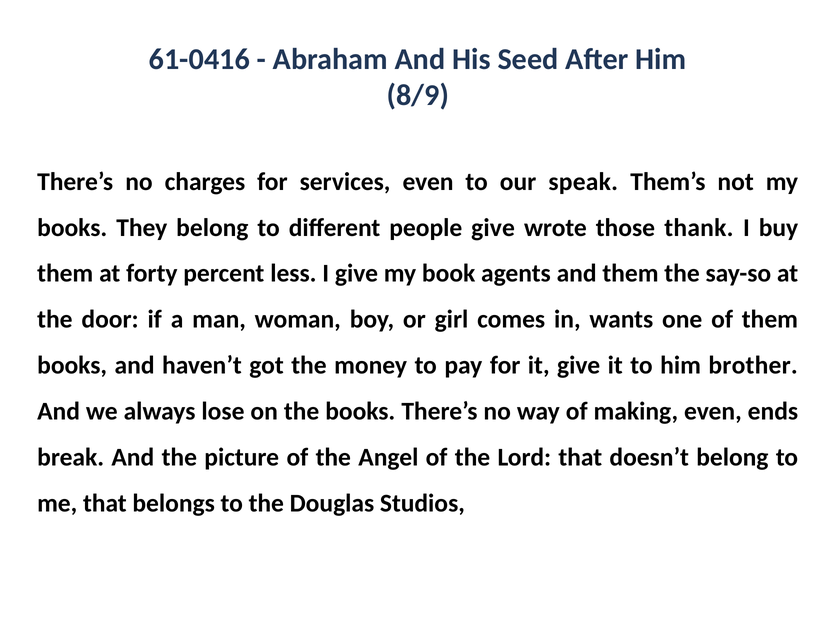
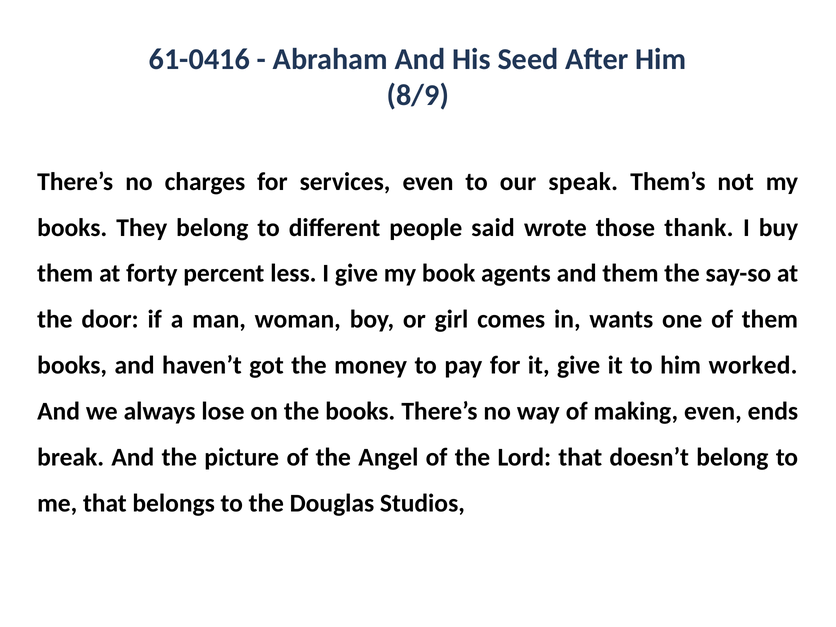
people give: give -> said (493, 228)
brother: brother -> worked (753, 365)
